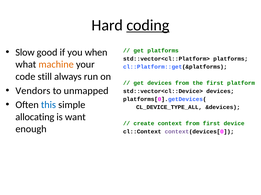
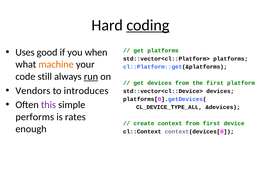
Slow: Slow -> Uses (25, 53)
run underline: none -> present (91, 77)
unmapped: unmapped -> introduces (86, 91)
this colour: blue -> purple (48, 105)
allocating: allocating -> performs (35, 117)
want: want -> rates (75, 117)
